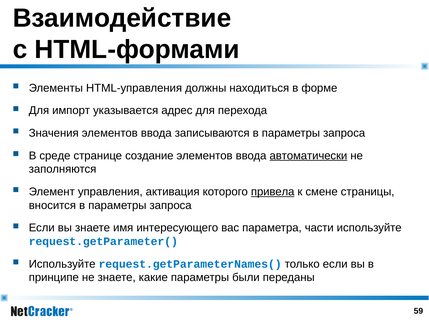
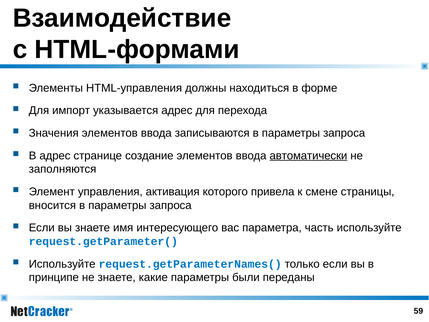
В среде: среде -> адрес (55, 155)
привела underline: present -> none (273, 192)
части: части -> часть (319, 228)
